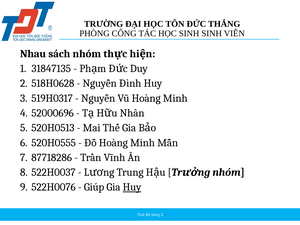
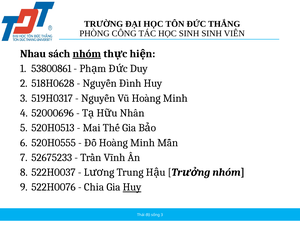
nhóm underline: none -> present (87, 54)
31847135: 31847135 -> 53800861 (51, 69)
87718286: 87718286 -> 52675233 (52, 158)
Giúp: Giúp -> Chia (94, 187)
